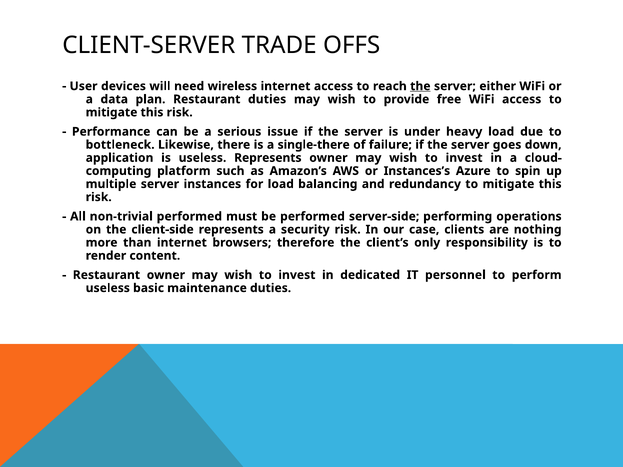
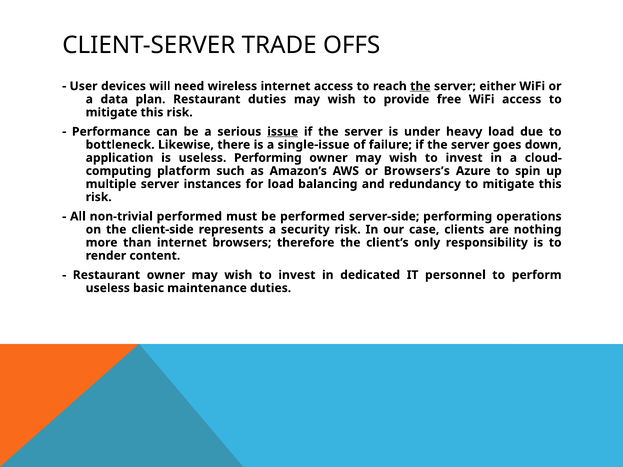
issue underline: none -> present (283, 132)
single-there: single-there -> single-issue (314, 145)
useless Represents: Represents -> Performing (268, 158)
Instances’s: Instances’s -> Browsers’s (417, 171)
